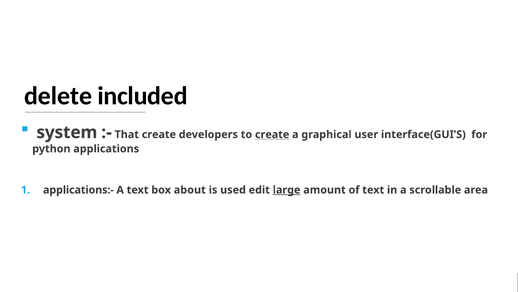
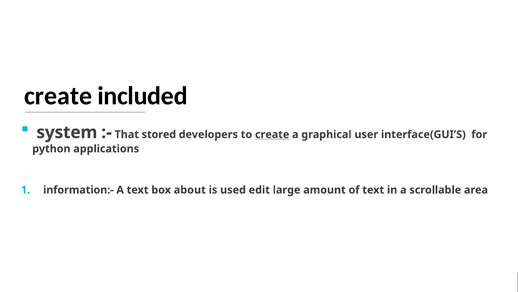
delete: delete -> create (58, 96)
That create: create -> stored (159, 134)
applications:-: applications:- -> information:- (78, 190)
large underline: present -> none (287, 190)
